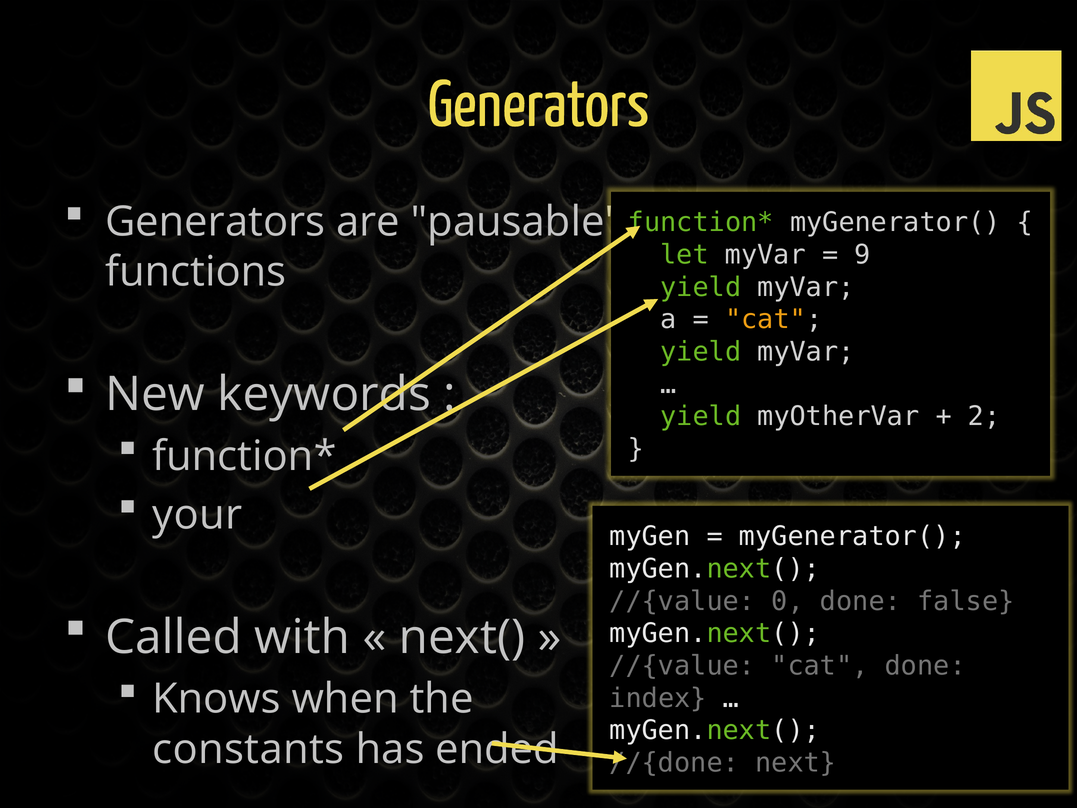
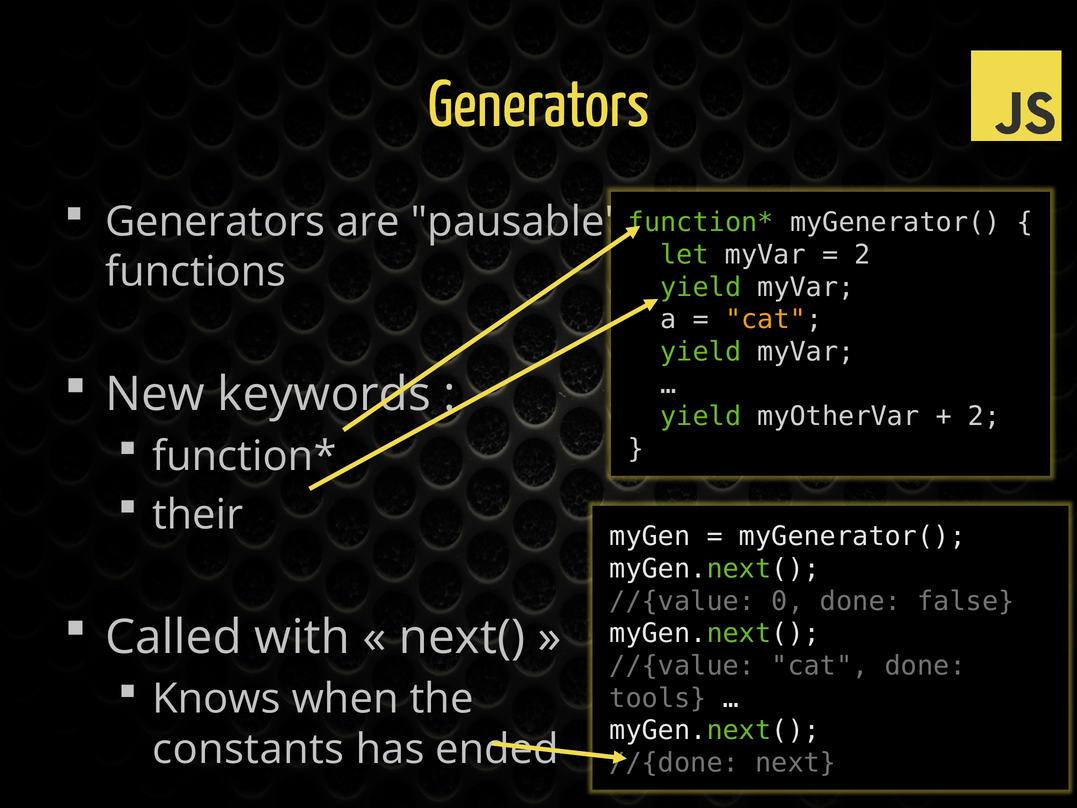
9: 9 -> 2 (863, 255)
your: your -> their (198, 515)
index: index -> tools (658, 698)
